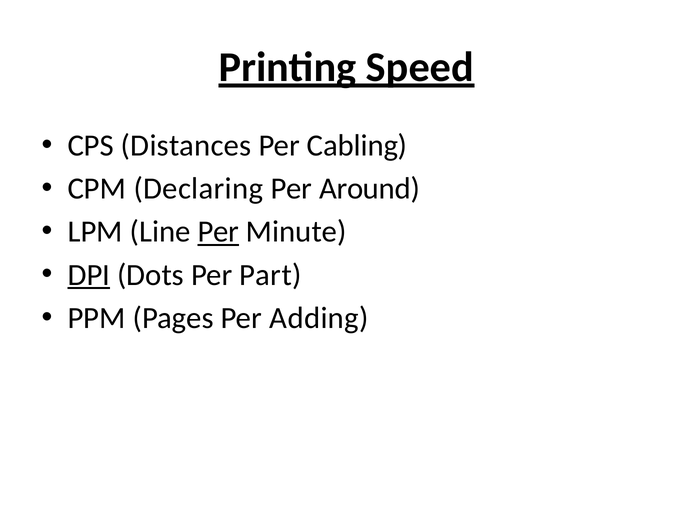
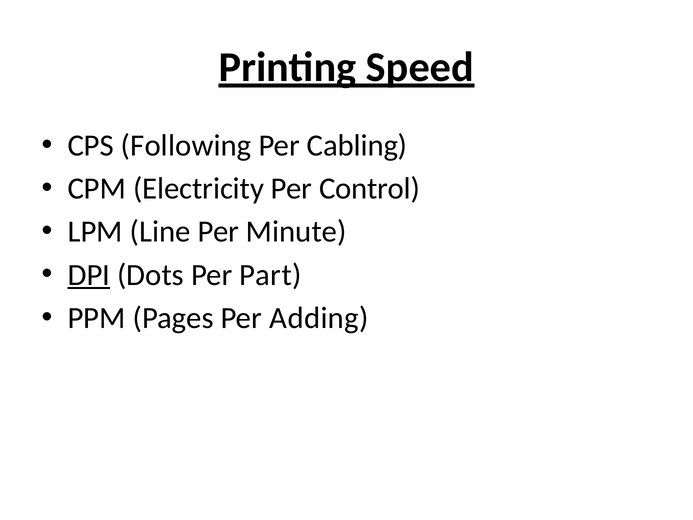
Distances: Distances -> Following (186, 145)
Declaring: Declaring -> Electricity (199, 189)
Around: Around -> Control (369, 189)
Per underline: present -> none (218, 232)
